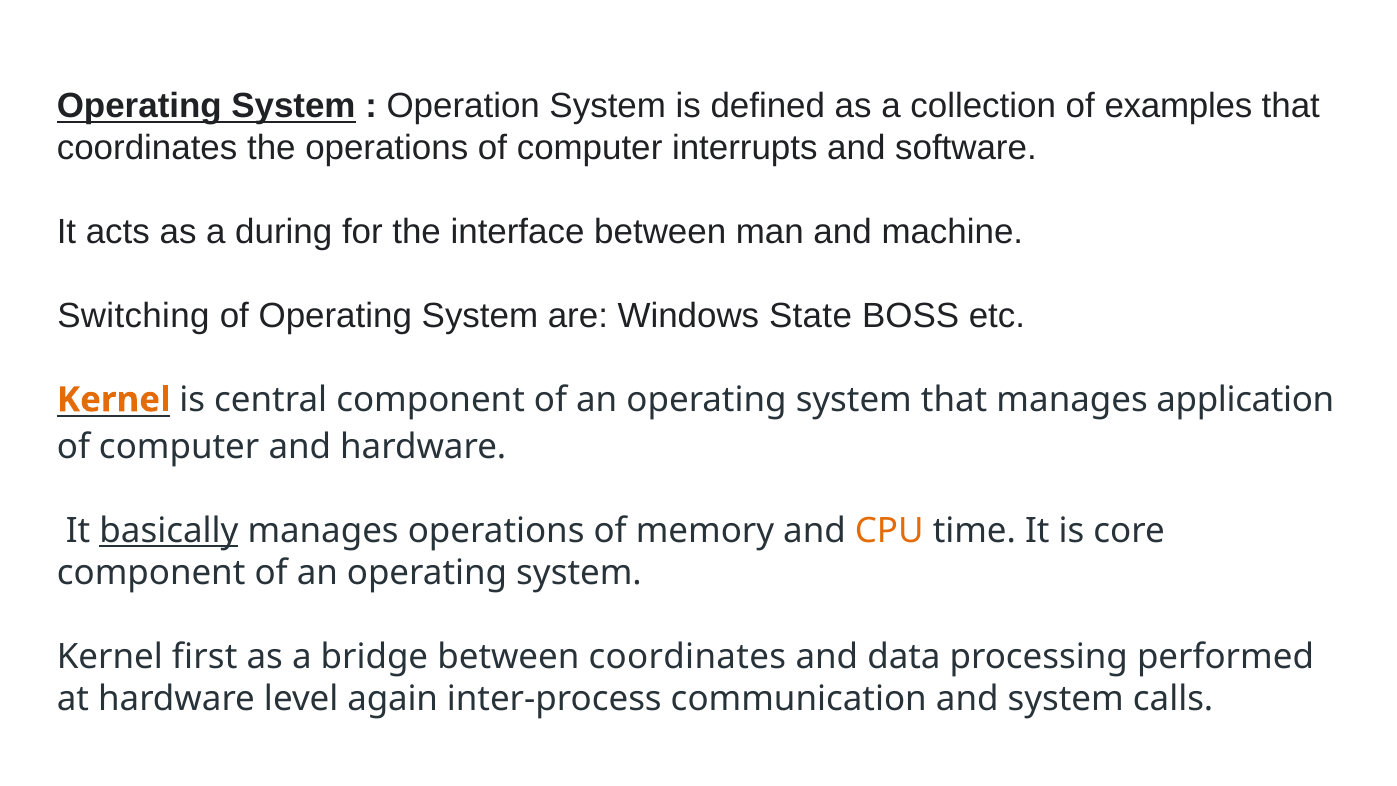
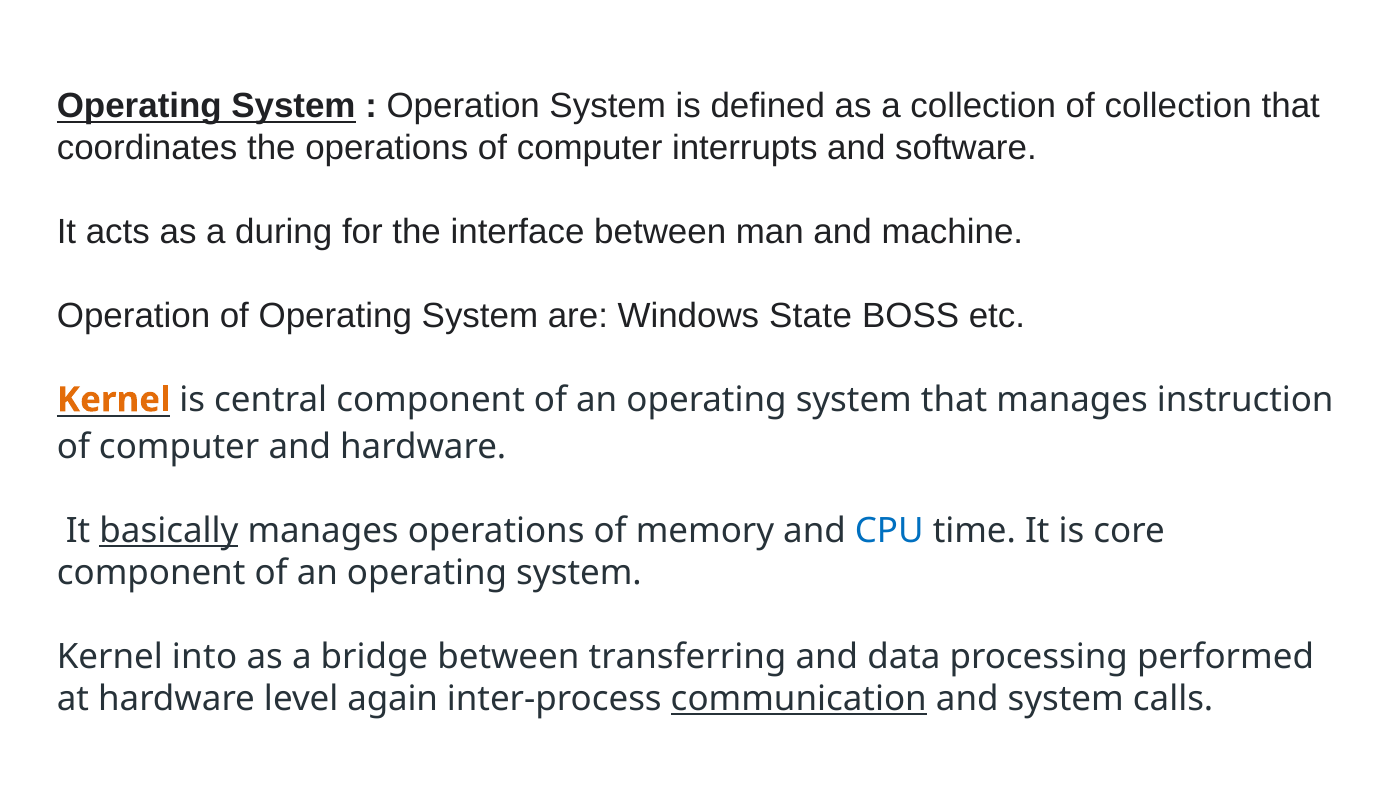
of examples: examples -> collection (1178, 106)
Switching: Switching -> Operation (134, 316)
application: application -> instruction (1245, 400)
CPU colour: orange -> blue (889, 531)
first: first -> into (205, 657)
between coordinates: coordinates -> transferring (688, 657)
communication underline: none -> present (799, 699)
